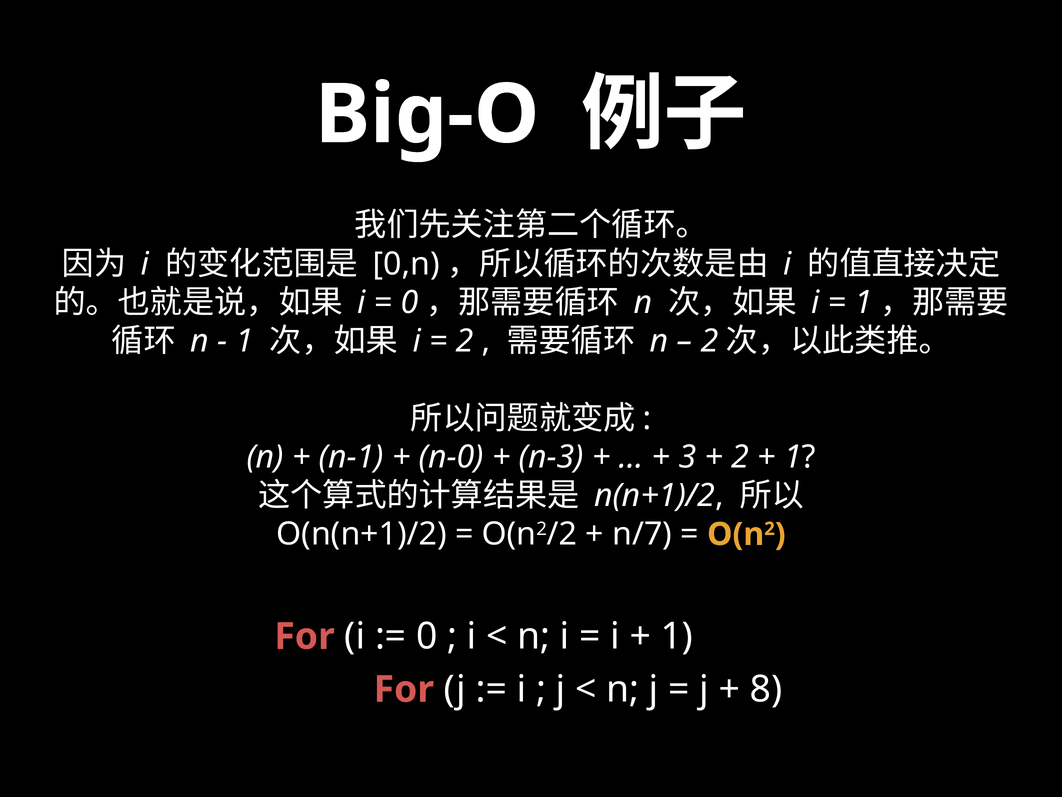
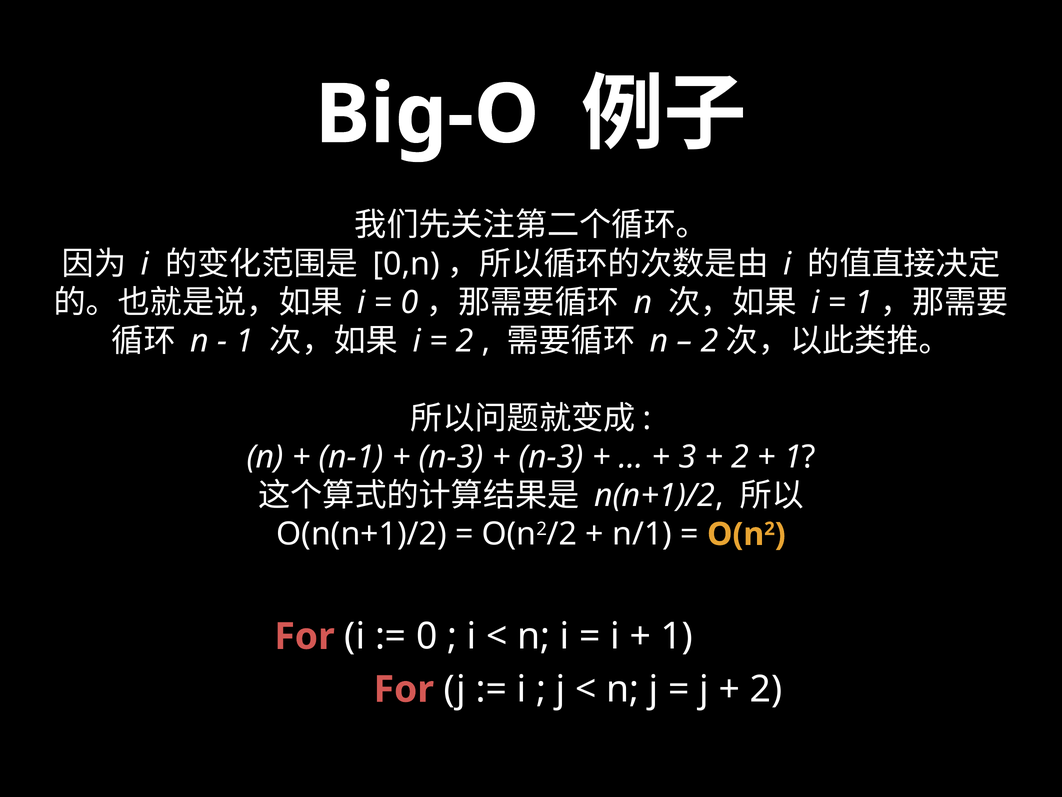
n-0: n-0 -> n-3 (451, 457)
n/7: n/7 -> n/1 (642, 534)
8: 8 -> 2 (766, 689)
